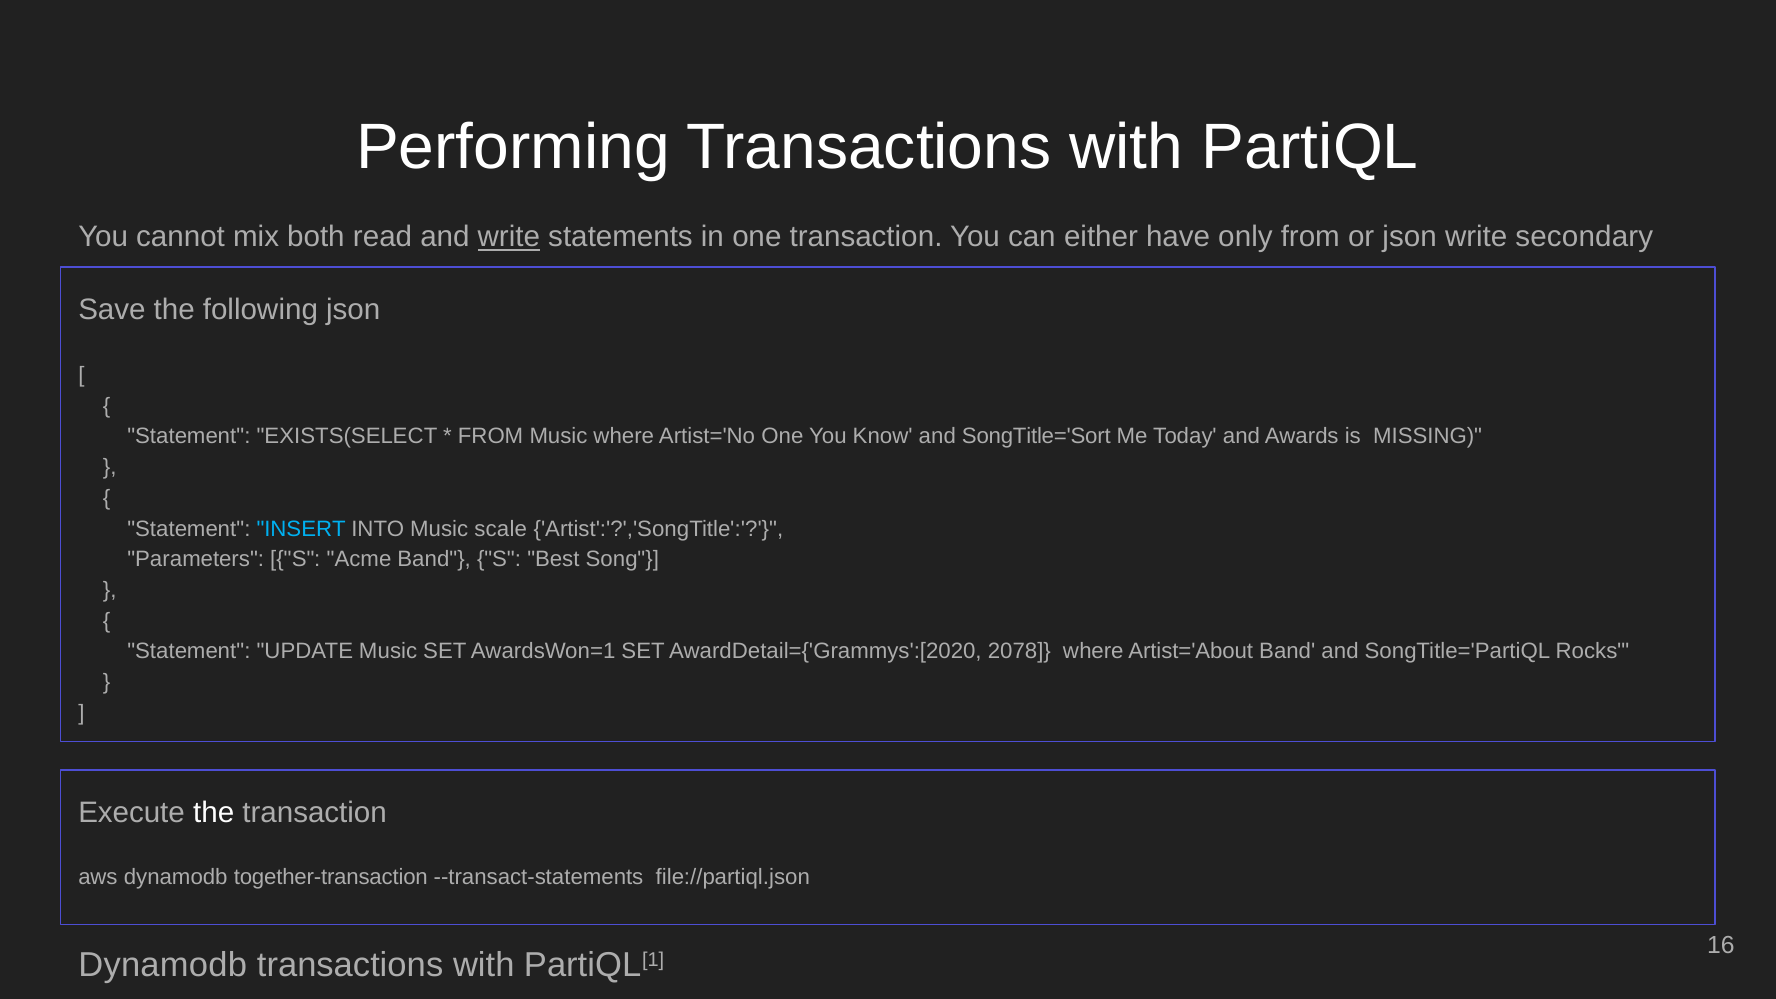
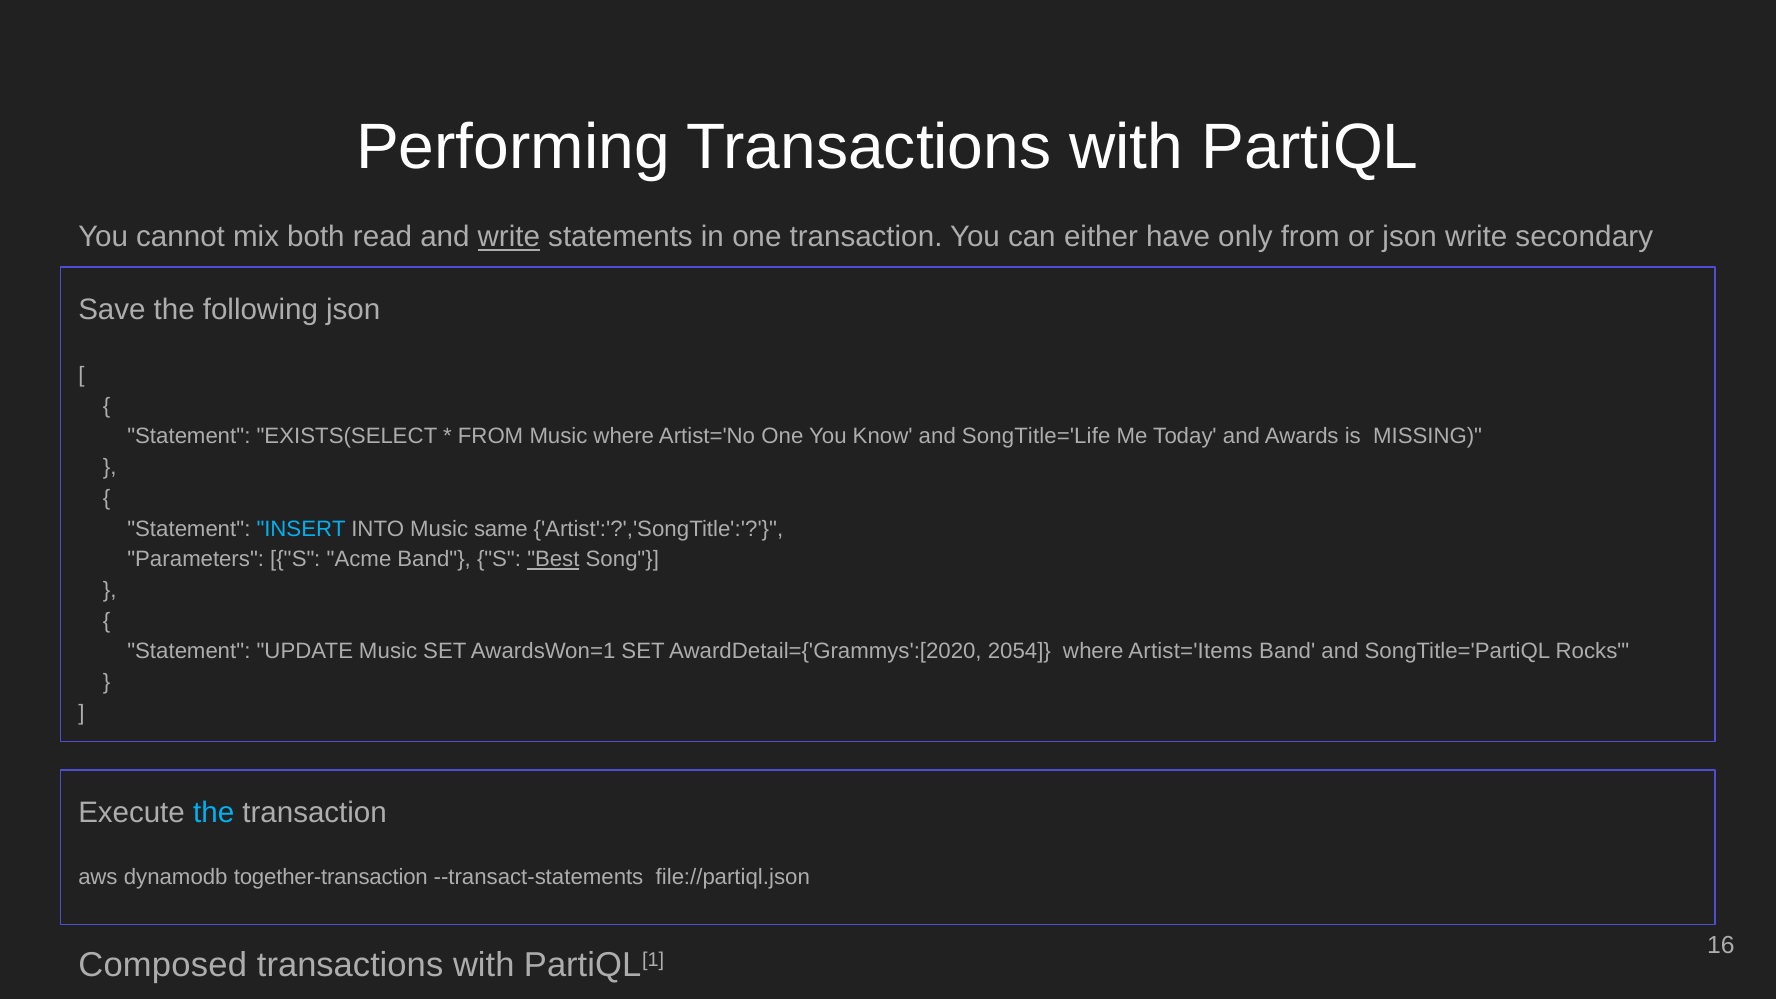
SongTitle='Sort: SongTitle='Sort -> SongTitle='Life (1036, 437)
scale: scale -> same (501, 529)
Best underline: none -> present (553, 559)
2078: 2078 -> 2054 (1019, 652)
Artist='About: Artist='About -> Artist='Items (1191, 652)
the colour: white -> light blue (214, 813)
Dynamodb: Dynamodb -> Composed (163, 966)
